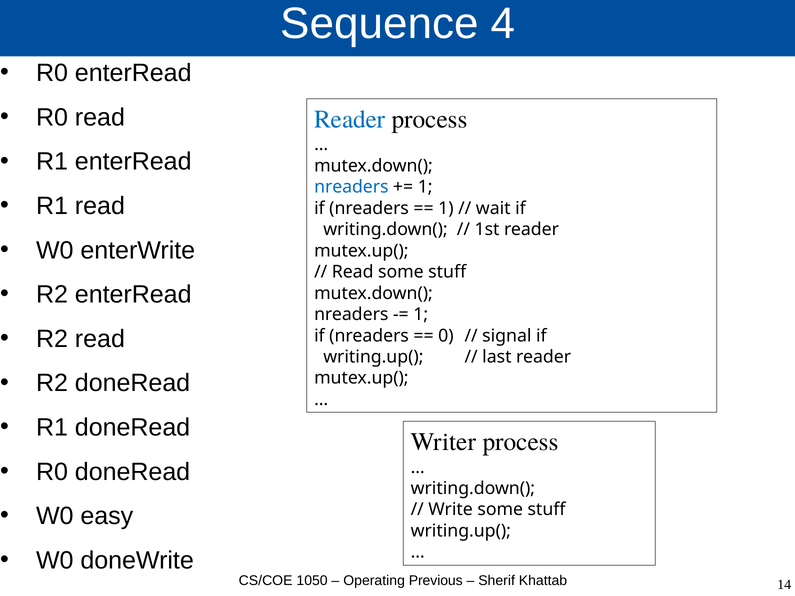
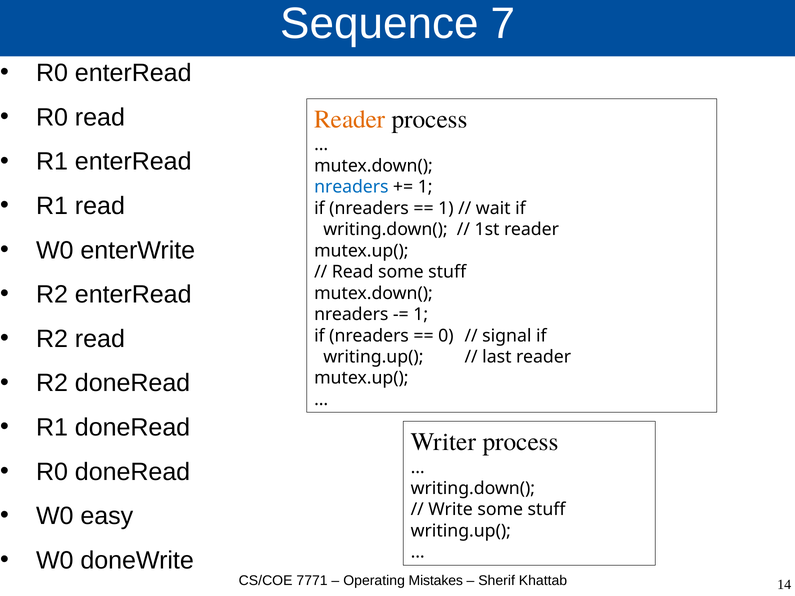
4: 4 -> 7 (503, 24)
Reader colour: blue -> orange (350, 119)
1050: 1050 -> 7771 (312, 581)
Previous: Previous -> Mistakes (436, 581)
